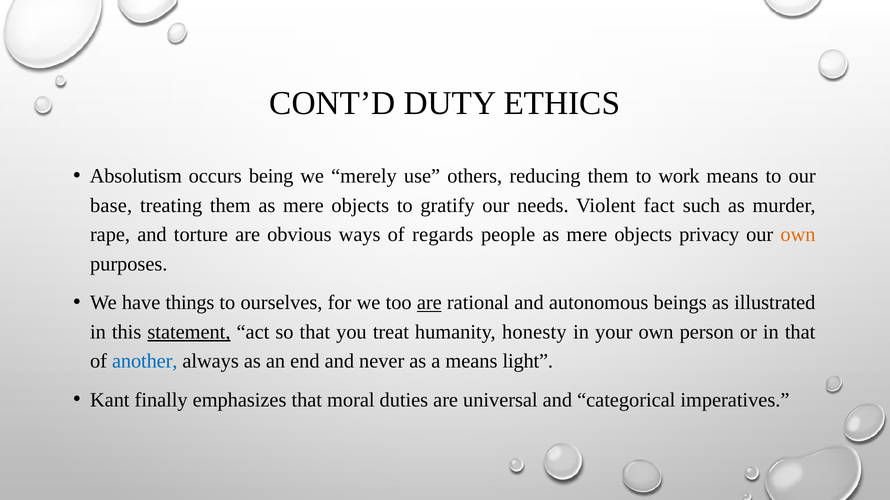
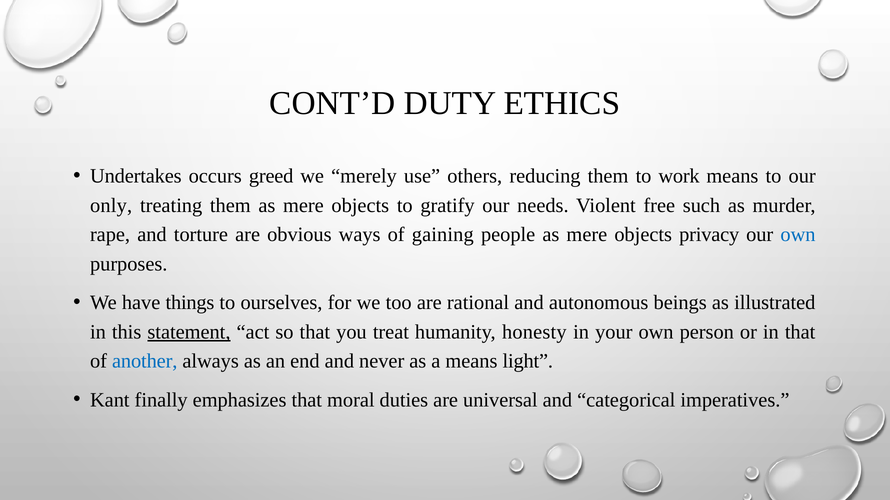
Absolutism: Absolutism -> Undertakes (136, 176)
being: being -> greed (271, 176)
base: base -> only (111, 206)
fact: fact -> free (659, 206)
regards: regards -> gaining (443, 235)
own colour: orange -> blue (798, 235)
are underline: present -> none (429, 303)
